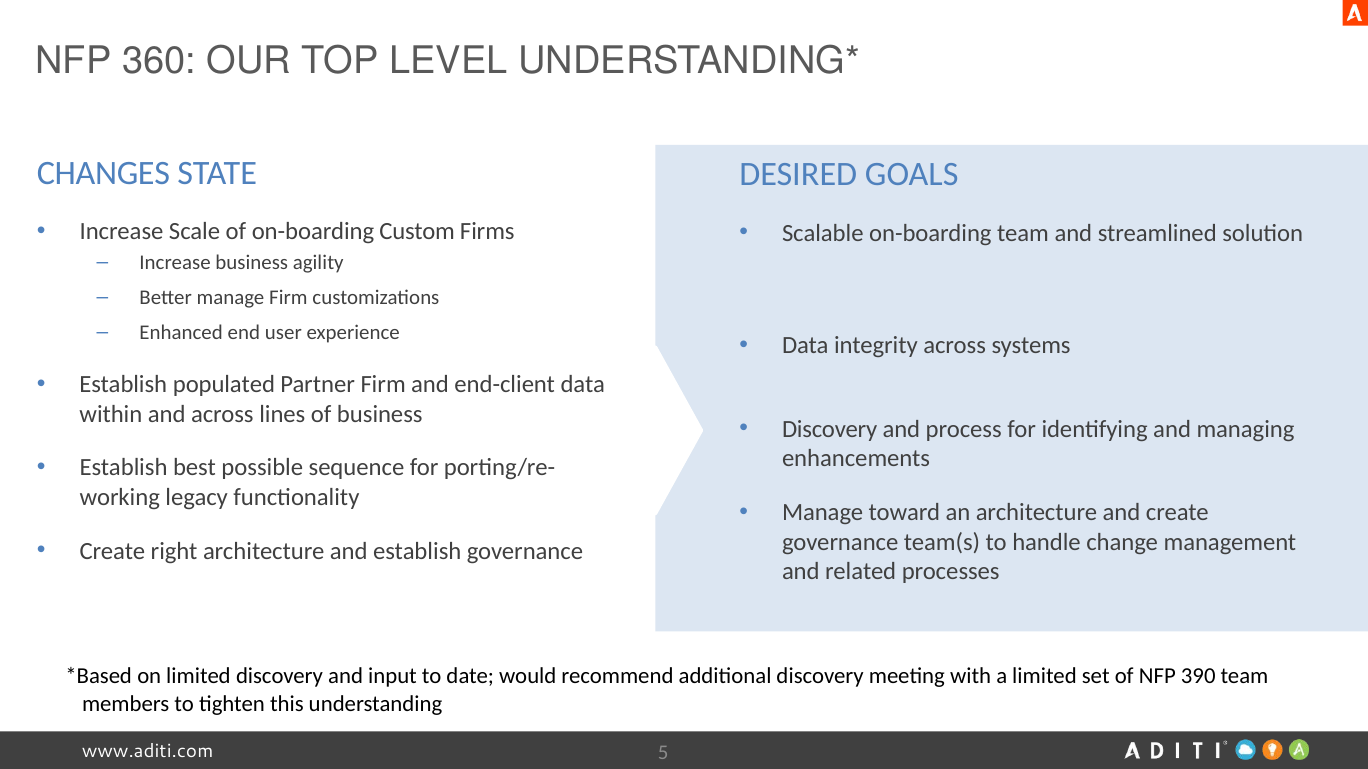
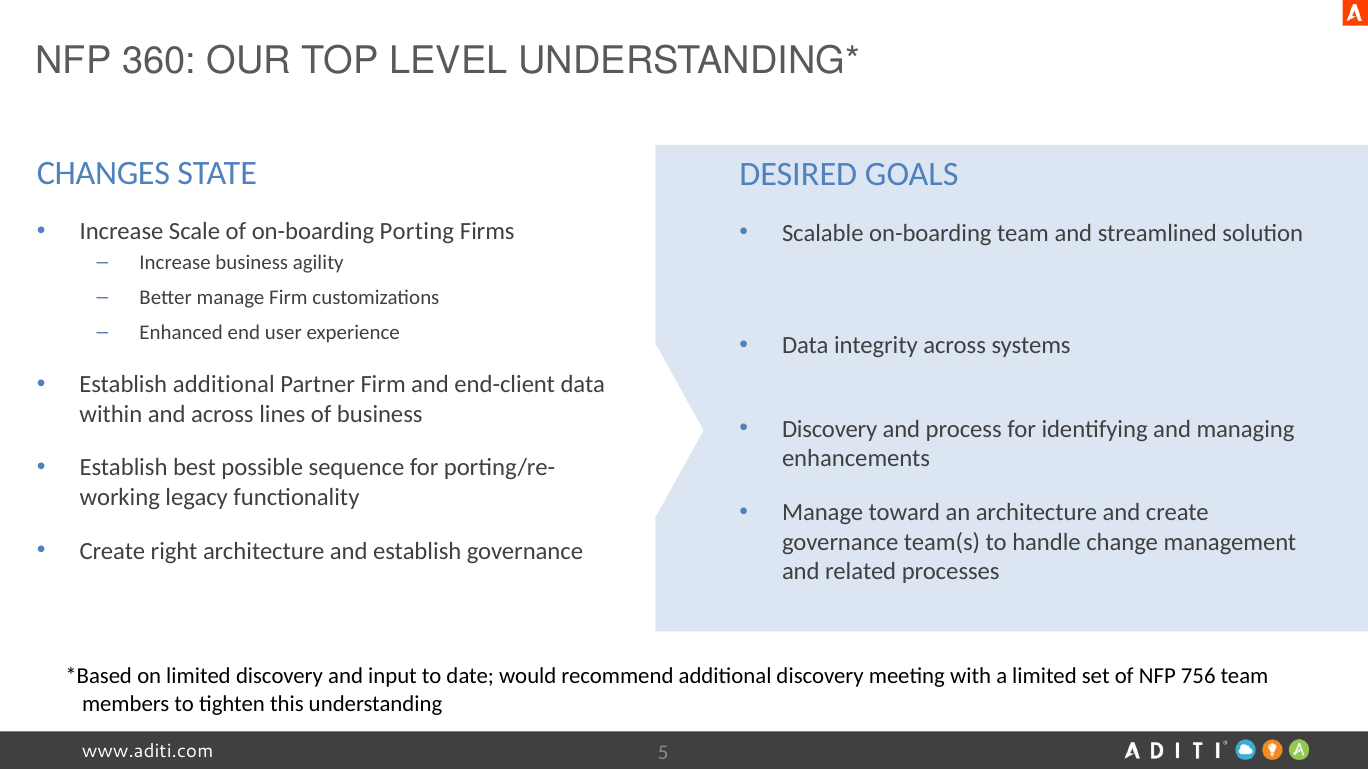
Custom: Custom -> Porting (417, 232)
Establish populated: populated -> additional (224, 385)
390: 390 -> 756 (1198, 677)
